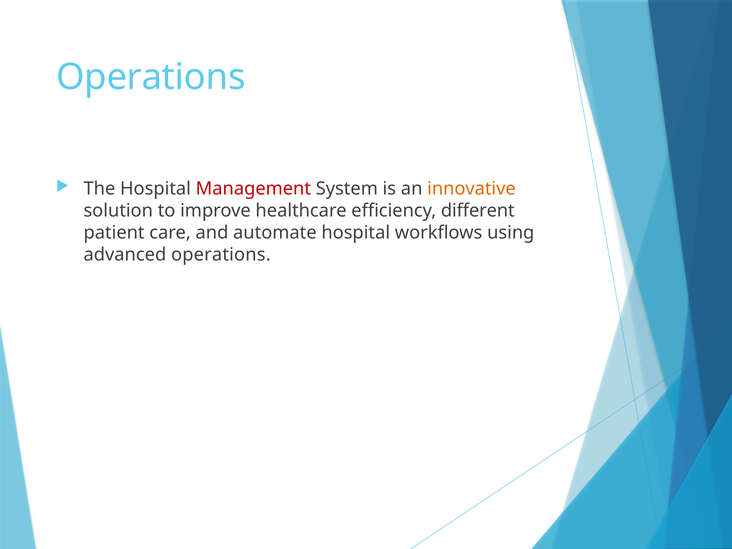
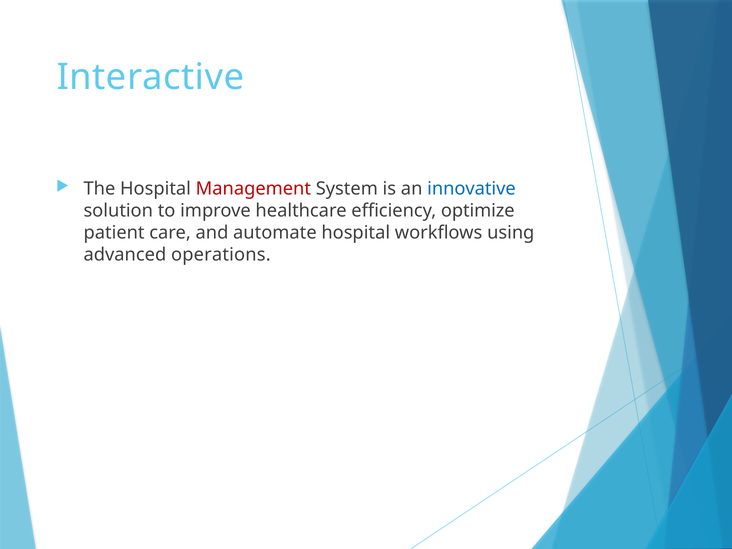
Operations: Operations -> Interactive (150, 77)
innovative colour: orange -> blue (471, 189)
different: different -> optimize (478, 211)
